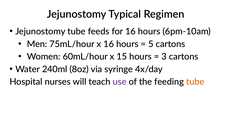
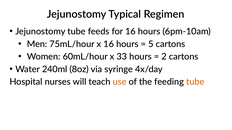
15: 15 -> 33 (122, 57)
3: 3 -> 2 (164, 57)
use colour: purple -> orange (120, 82)
